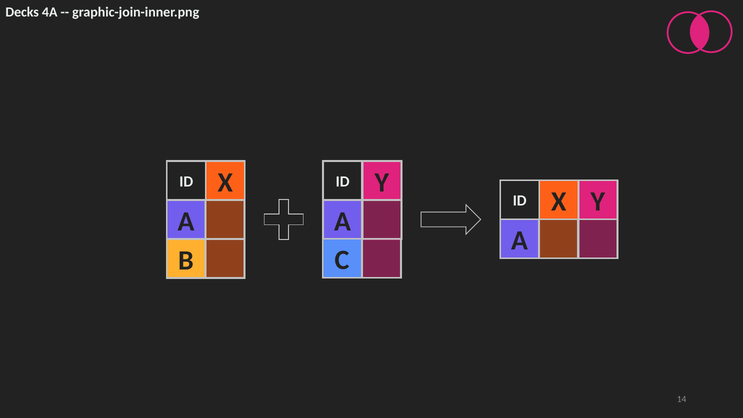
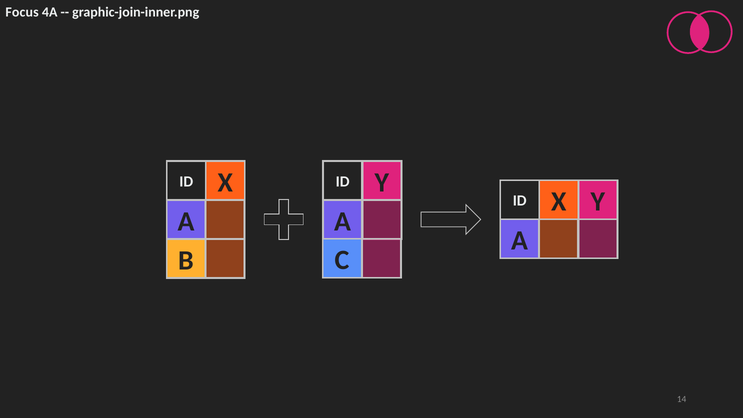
Decks: Decks -> Focus (22, 12)
